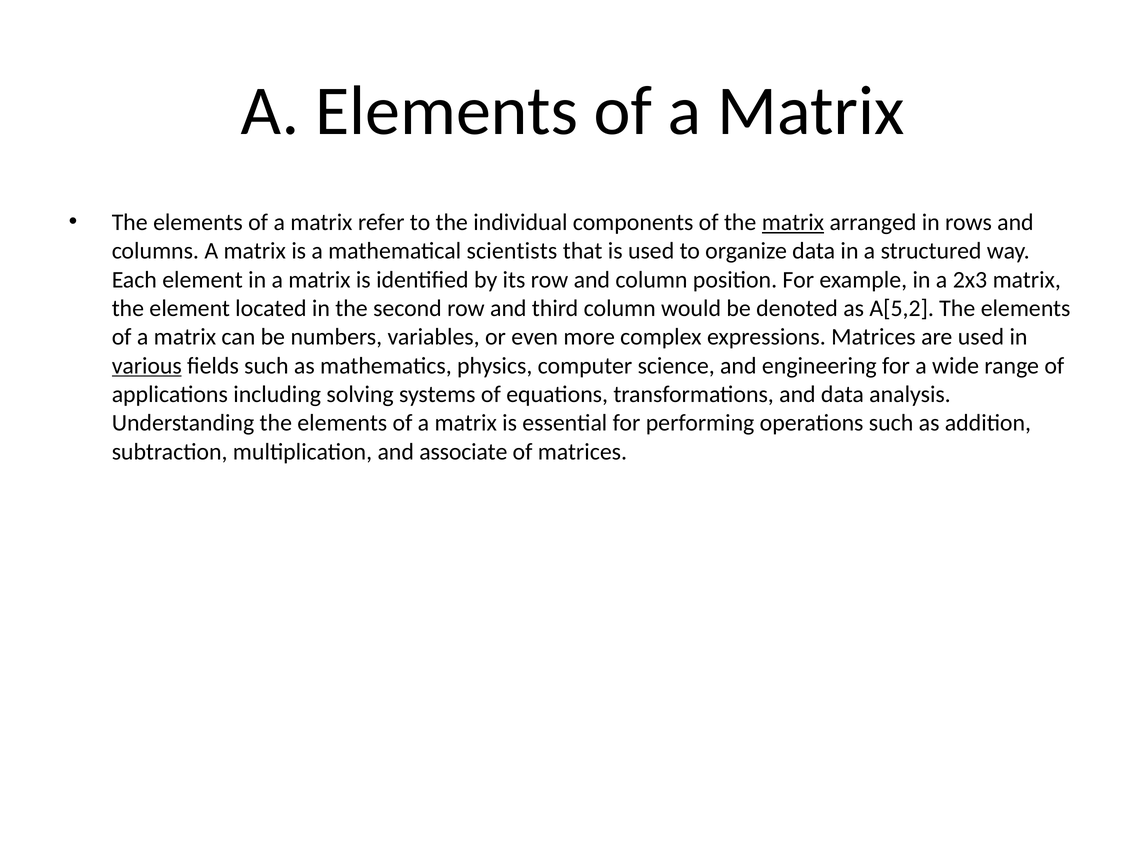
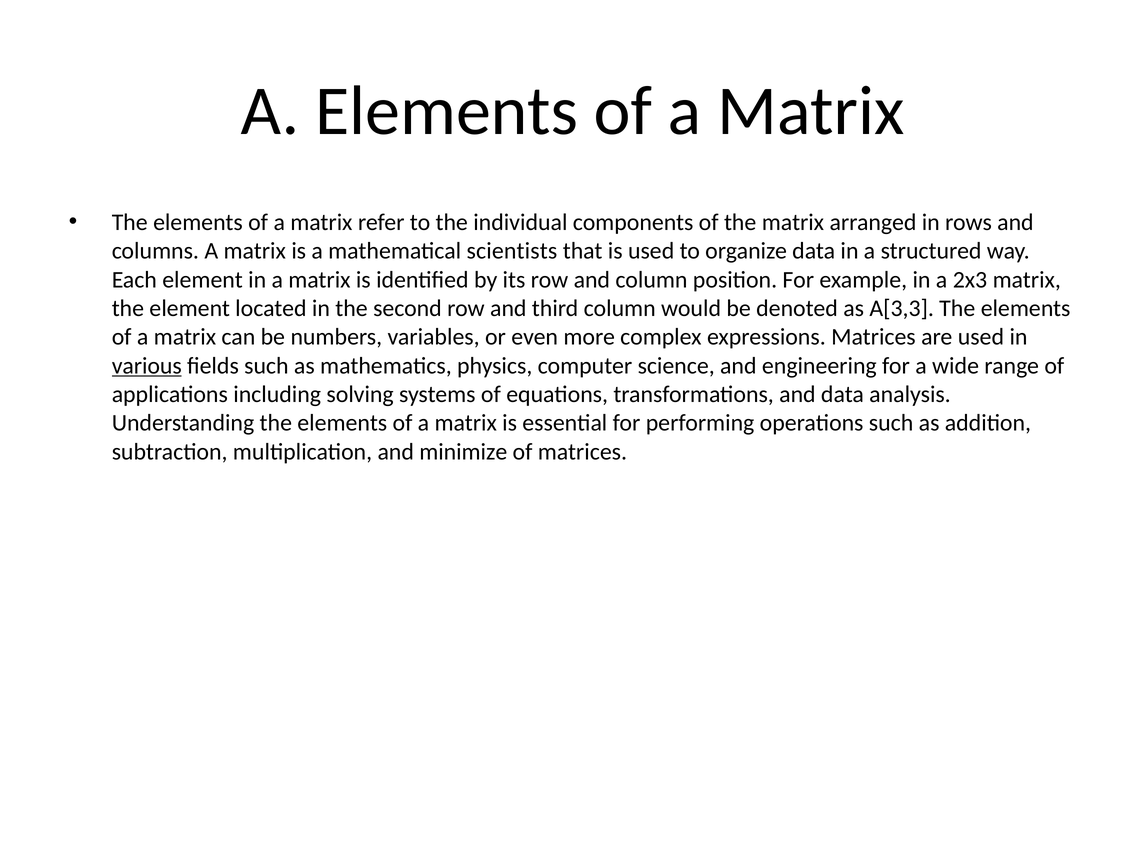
matrix underline: present -> none (793, 222)
A[5,2: A[5,2 -> A[3,3 (902, 308)
associate: associate -> minimize (463, 451)
